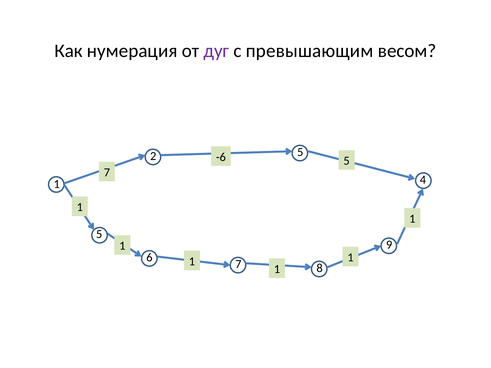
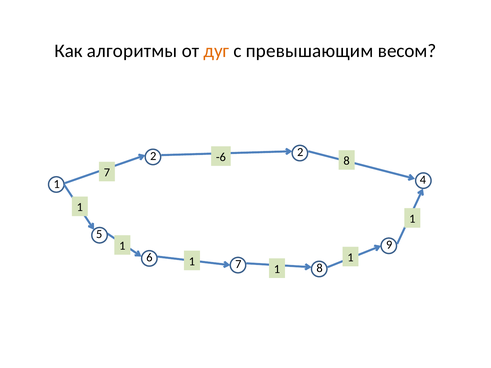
нумерация: нумерация -> алгоритмы (132, 51)
дуг colour: purple -> orange (216, 51)
2 5: 5 -> 2 (300, 152)
-6 5: 5 -> 8 (347, 161)
